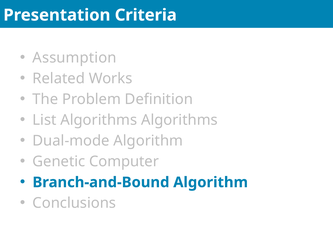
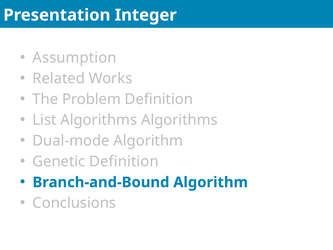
Criteria: Criteria -> Integer (146, 15)
Genetic Computer: Computer -> Definition (124, 161)
